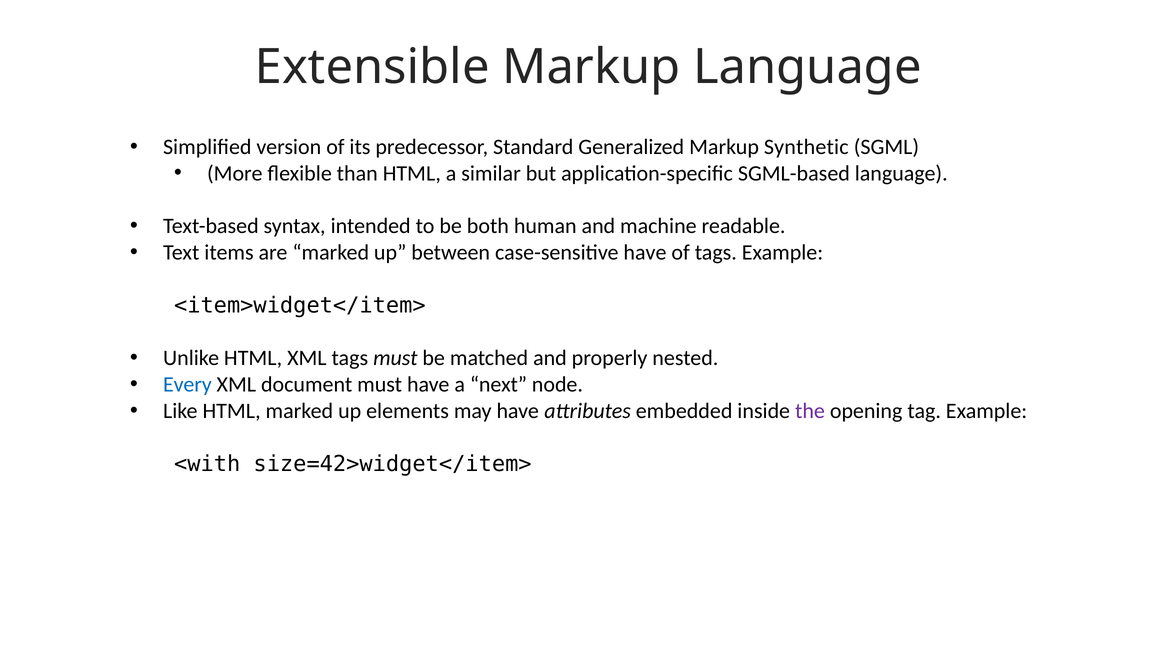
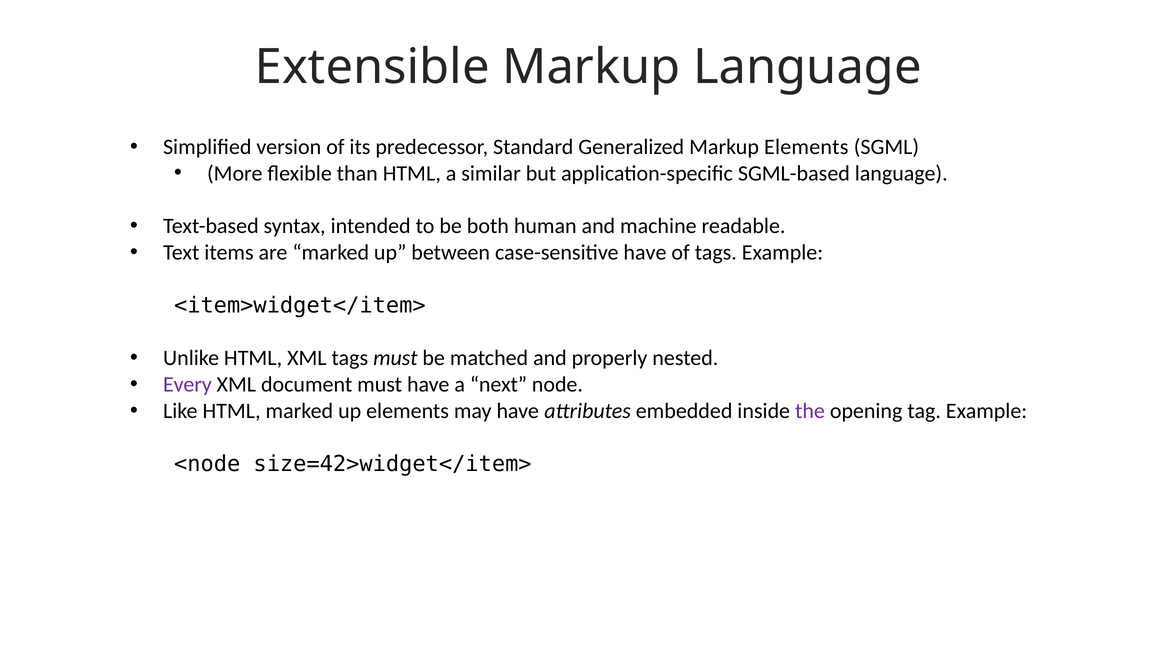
Markup Synthetic: Synthetic -> Elements (806, 147)
Every colour: blue -> purple (187, 385)
<with: <with -> <node (207, 464)
